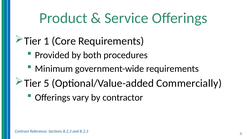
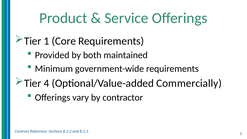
procedures: procedures -> maintained (126, 55)
5: 5 -> 4 (46, 83)
